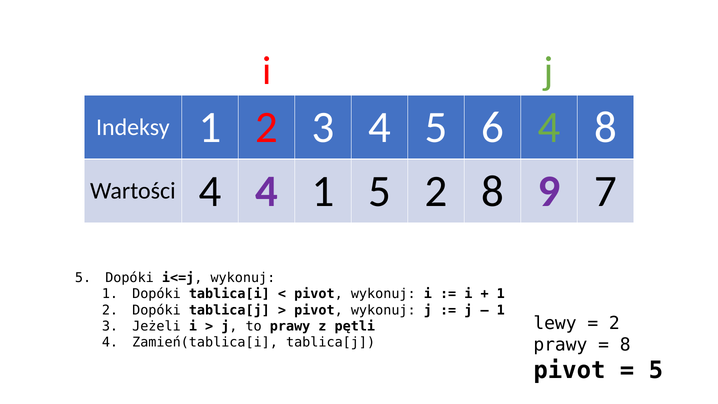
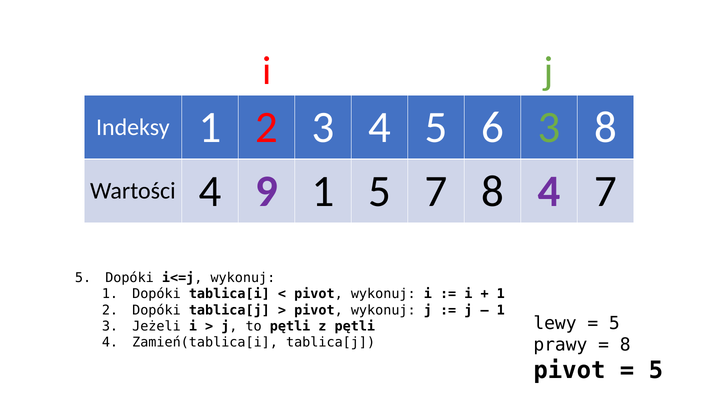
6 4: 4 -> 3 (549, 128)
4 4: 4 -> 9 (266, 191)
5 2: 2 -> 7 (436, 191)
8 9: 9 -> 4 (549, 191)
2: 2 -> 5 (614, 323)
to prawy: prawy -> pętli (290, 326)
